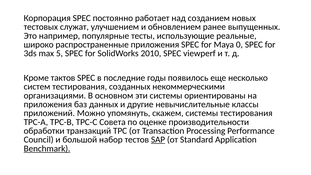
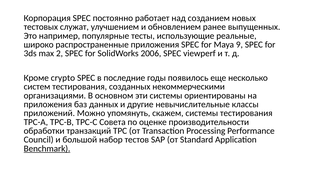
0: 0 -> 9 (239, 45)
5: 5 -> 2 (60, 53)
2010: 2010 -> 2006 (151, 53)
тактов: тактов -> crypto (63, 78)
SAP underline: present -> none (158, 140)
